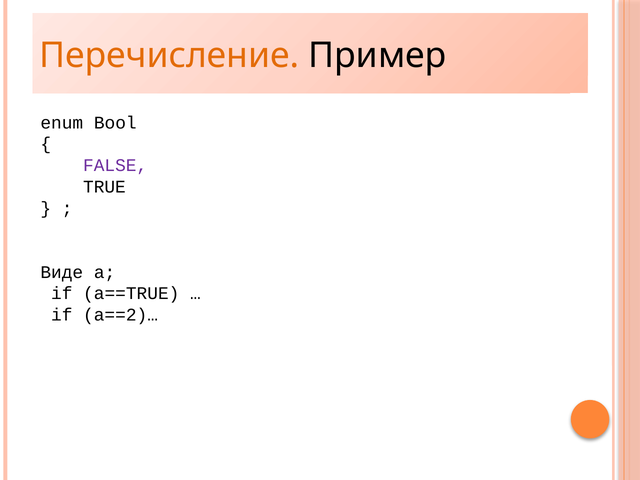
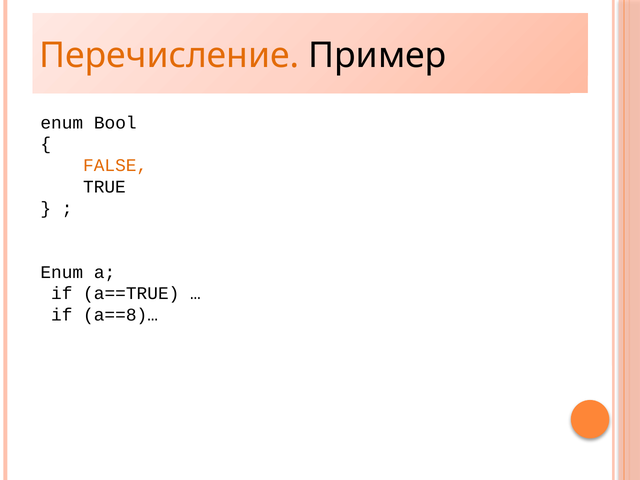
FALSE colour: purple -> orange (115, 165)
Виде: Виде -> Enum (62, 272)
a==2)…: a==2)… -> a==8)… (121, 315)
